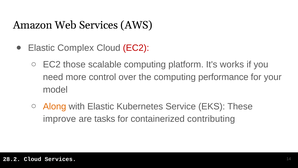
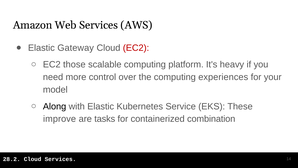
Complex: Complex -> Gateway (76, 48)
works: works -> heavy (232, 64)
performance: performance -> experiences (223, 77)
Along colour: orange -> black (55, 106)
contributing: contributing -> combination (211, 119)
